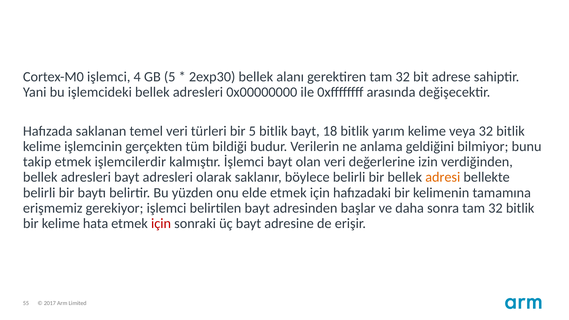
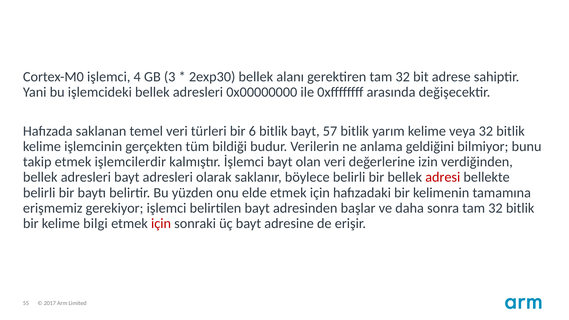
GB 5: 5 -> 3 (170, 77)
bir 5: 5 -> 6 (252, 131)
18: 18 -> 57 (330, 131)
adresi colour: orange -> red (443, 177)
hata: hata -> bilgi (95, 223)
